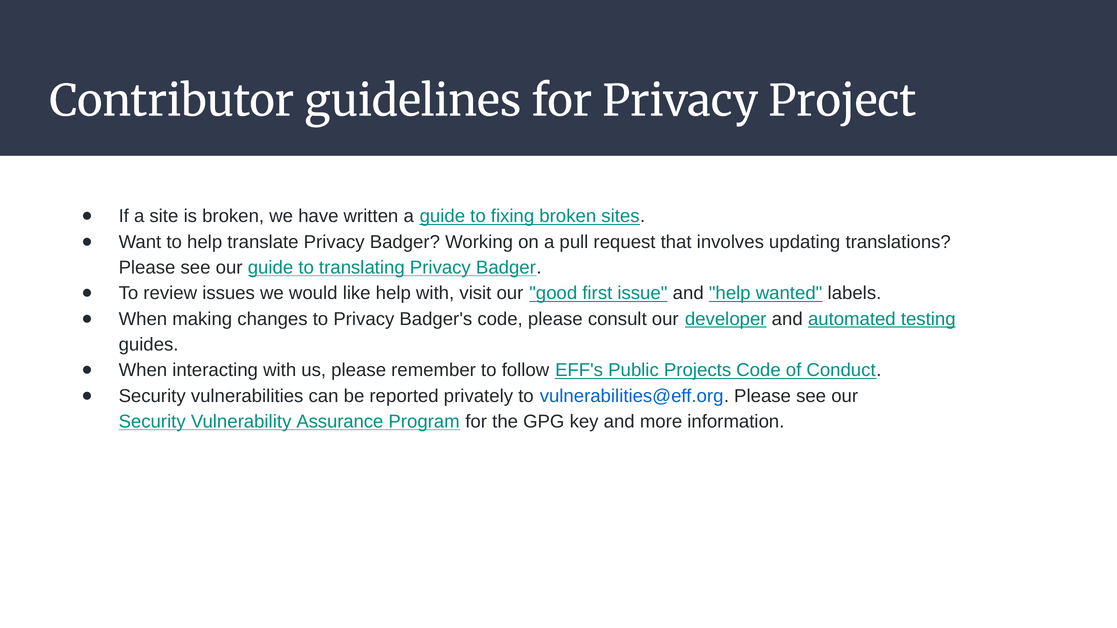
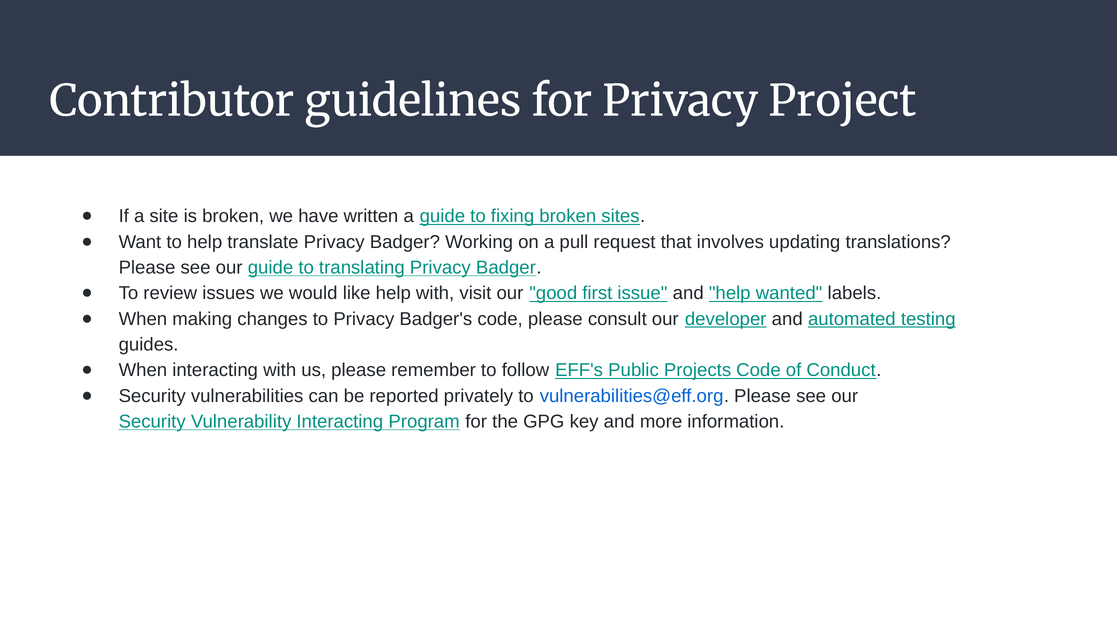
Vulnerability Assurance: Assurance -> Interacting (340, 422)
